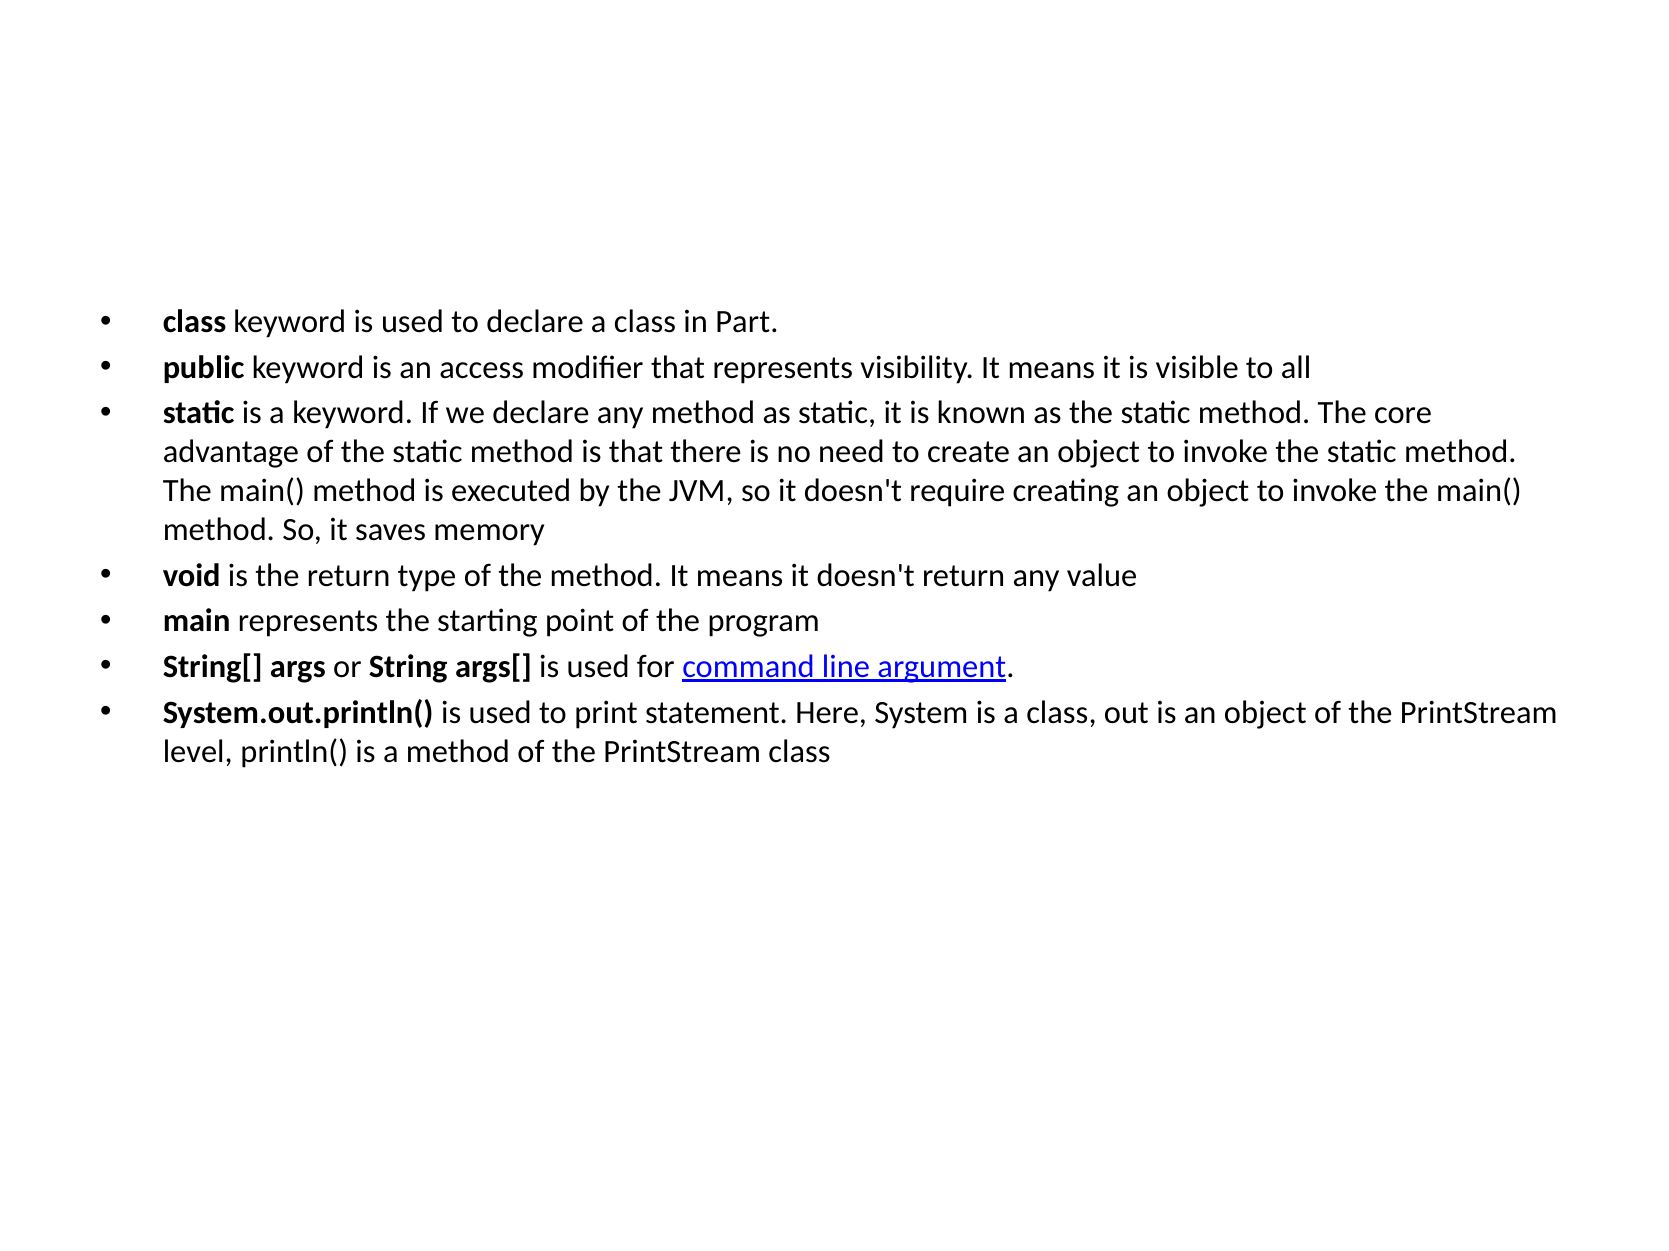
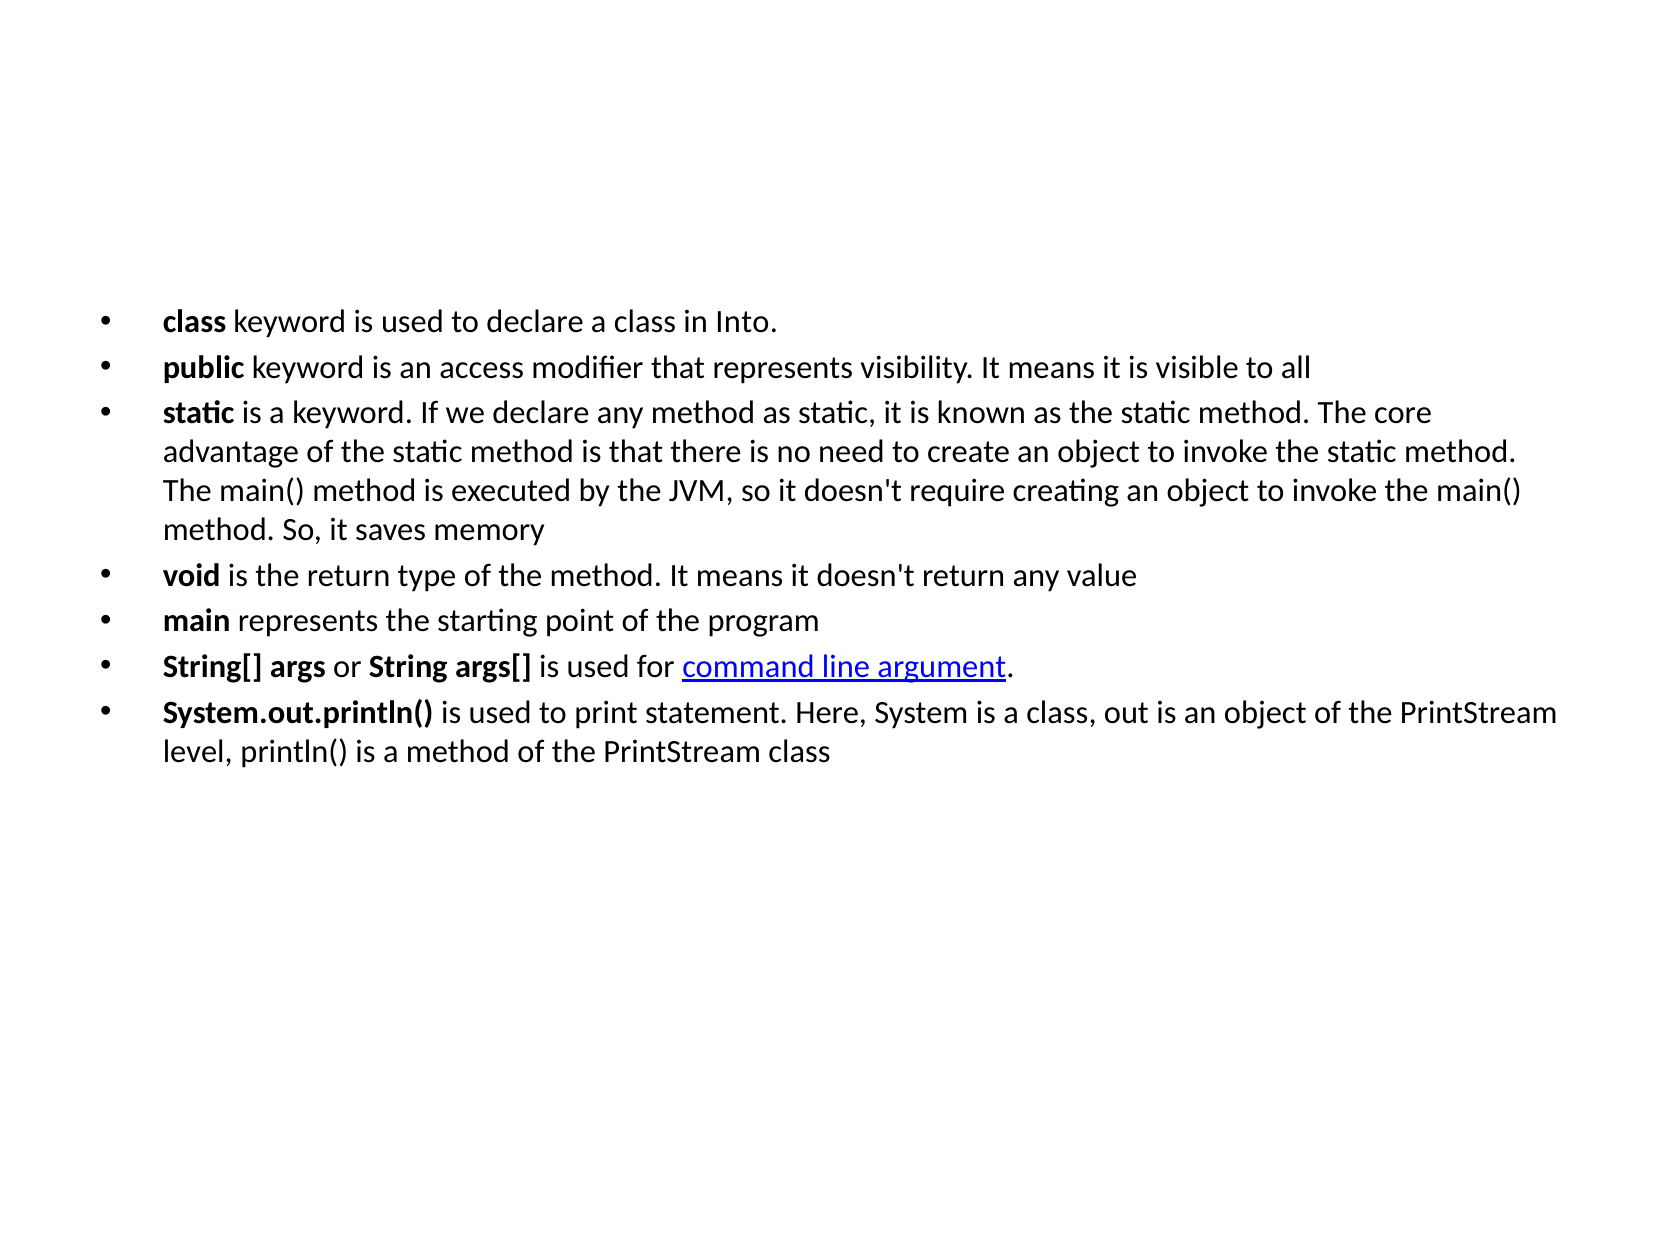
Part: Part -> Into (747, 322)
